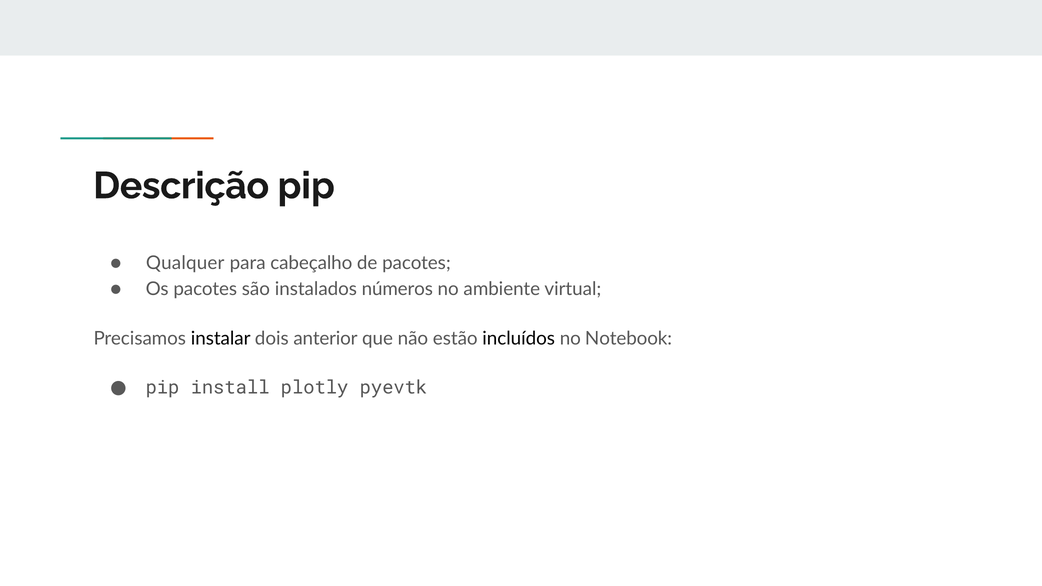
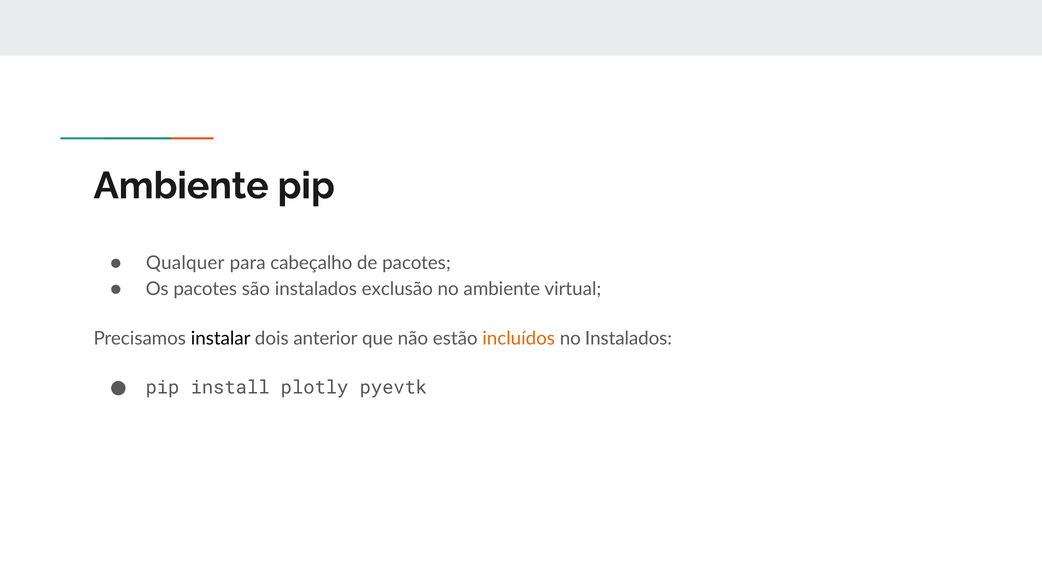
Descrição: Descrição -> Ambiente (181, 186)
números: números -> exclusão (397, 289)
incluídos colour: black -> orange (519, 338)
no Notebook: Notebook -> Instalados (629, 338)
